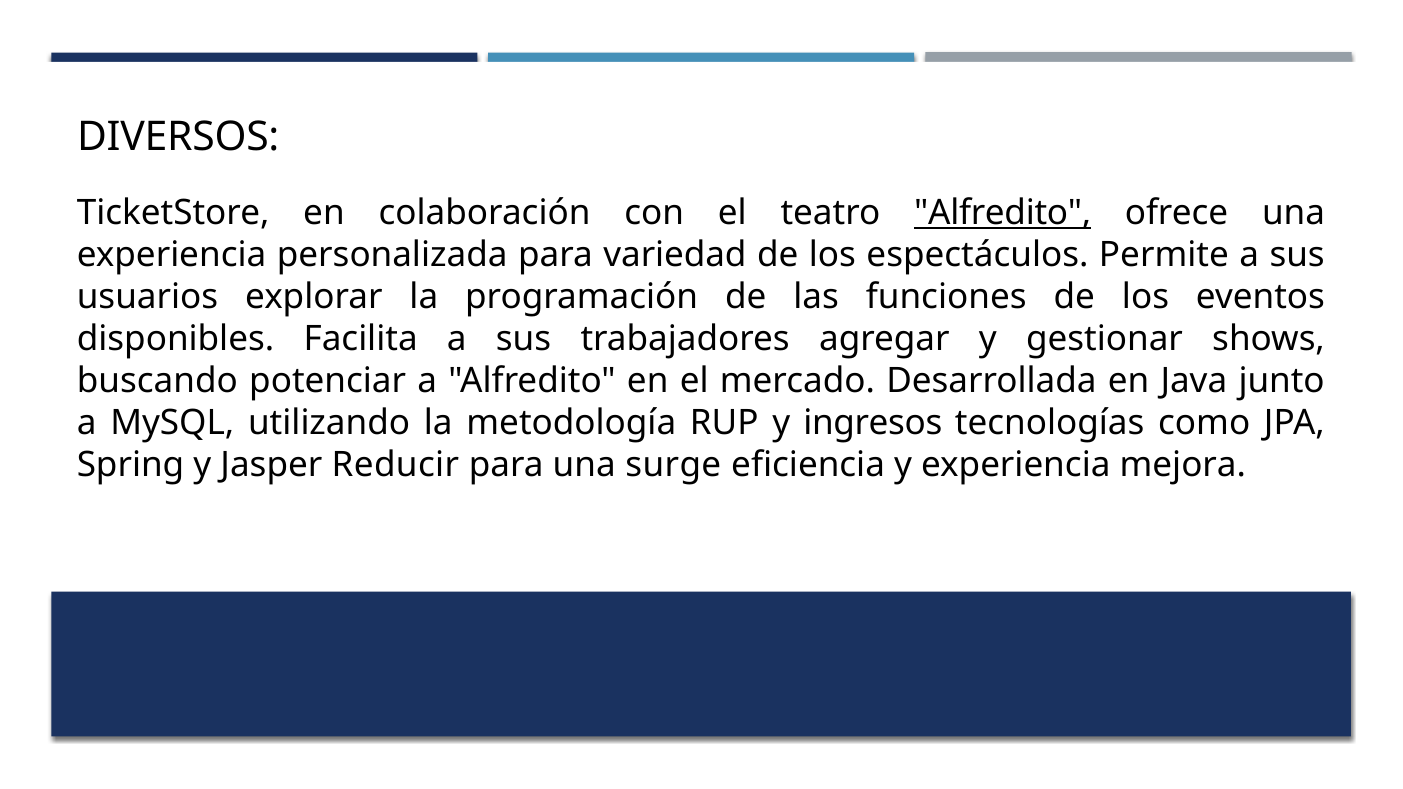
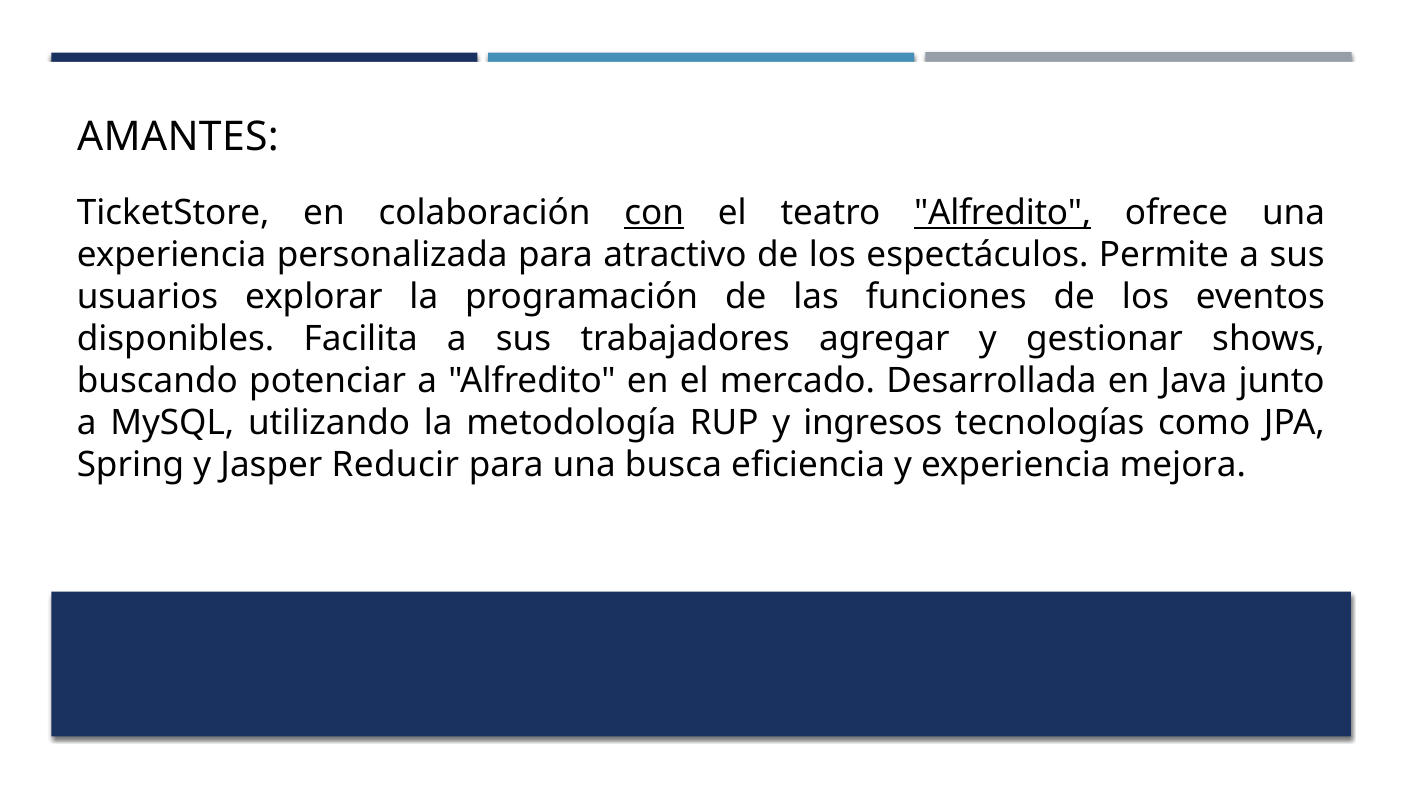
DIVERSOS: DIVERSOS -> AMANTES (178, 137)
con underline: none -> present (654, 213)
variedad: variedad -> atractivo (675, 255)
surge: surge -> busca (673, 465)
